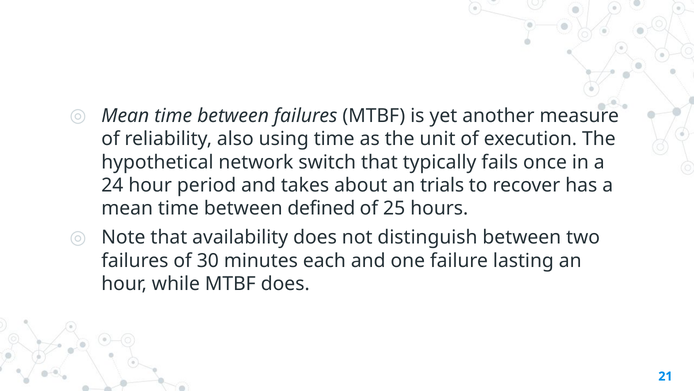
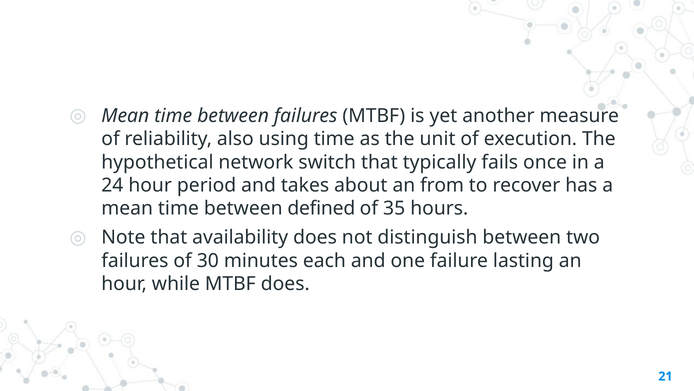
trials: trials -> from (442, 185)
25: 25 -> 35 (394, 208)
